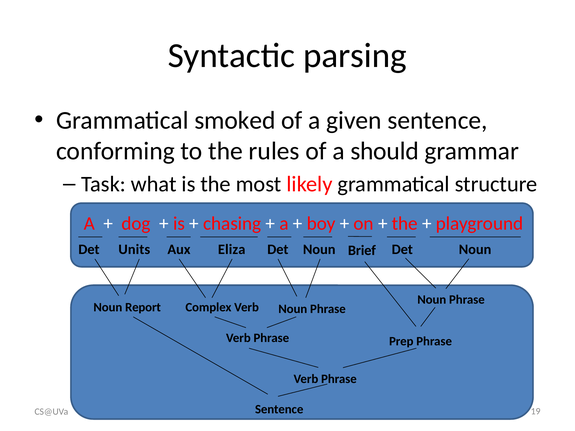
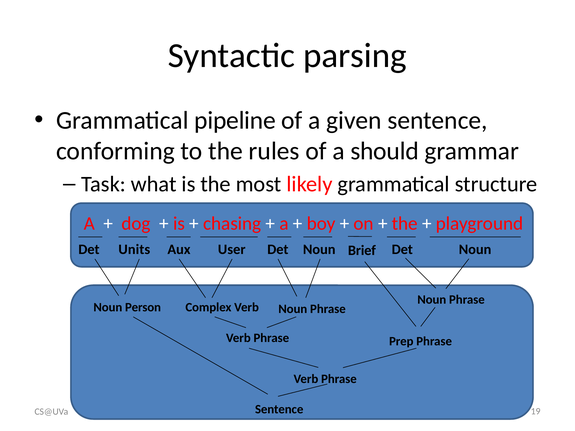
smoked: smoked -> pipeline (235, 121)
Eliza: Eliza -> User (232, 250)
Report: Report -> Person (143, 307)
